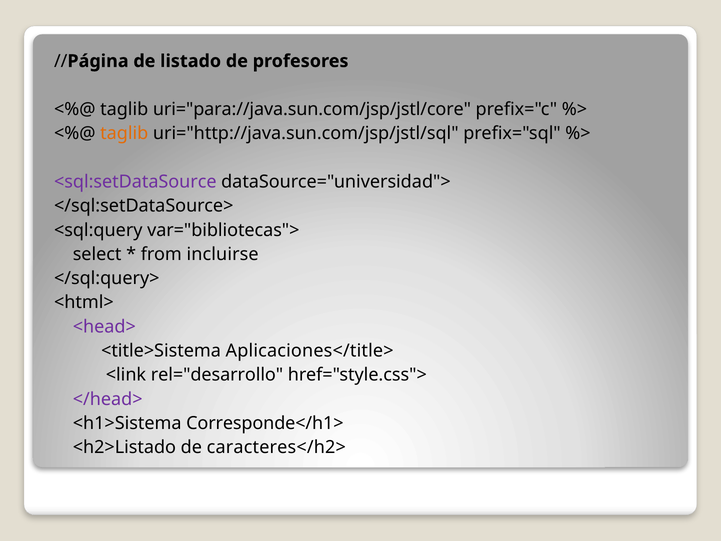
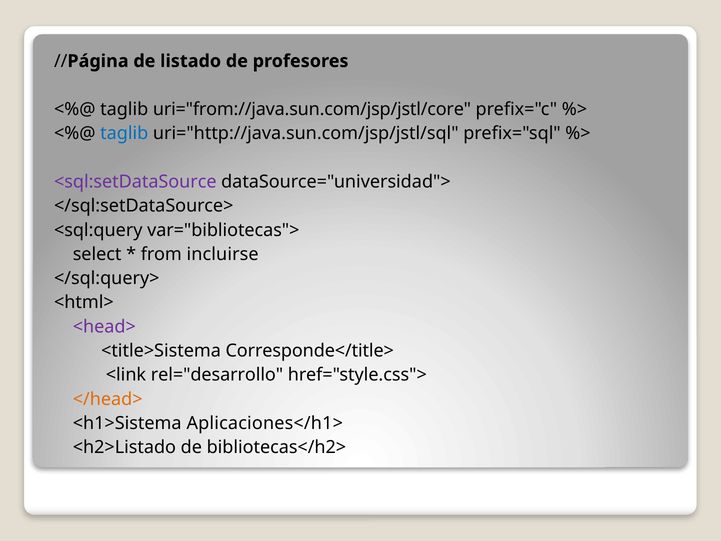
uri="para://java.sun.com/jsp/jstl/core: uri="para://java.sun.com/jsp/jstl/core -> uri="from://java.sun.com/jsp/jstl/core (312, 109)
taglib colour: orange -> blue (124, 133)
Aplicaciones</title>: Aplicaciones</title> -> Corresponde</title> (310, 351)
</head> colour: purple -> orange (108, 399)
Corresponde</h1>: Corresponde</h1> -> Aplicaciones</h1> (265, 423)
caracteres</h2>: caracteres</h2> -> bibliotecas</h2> (276, 447)
